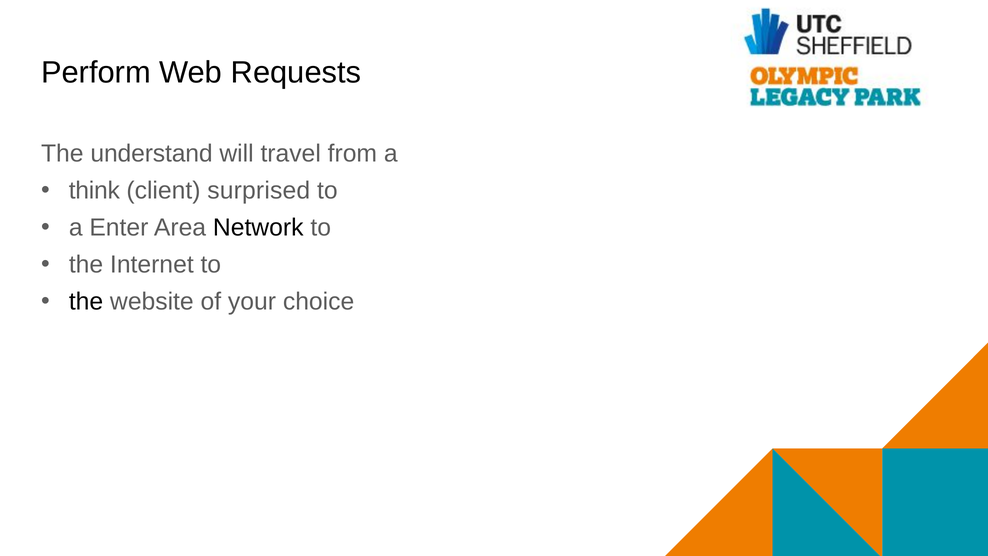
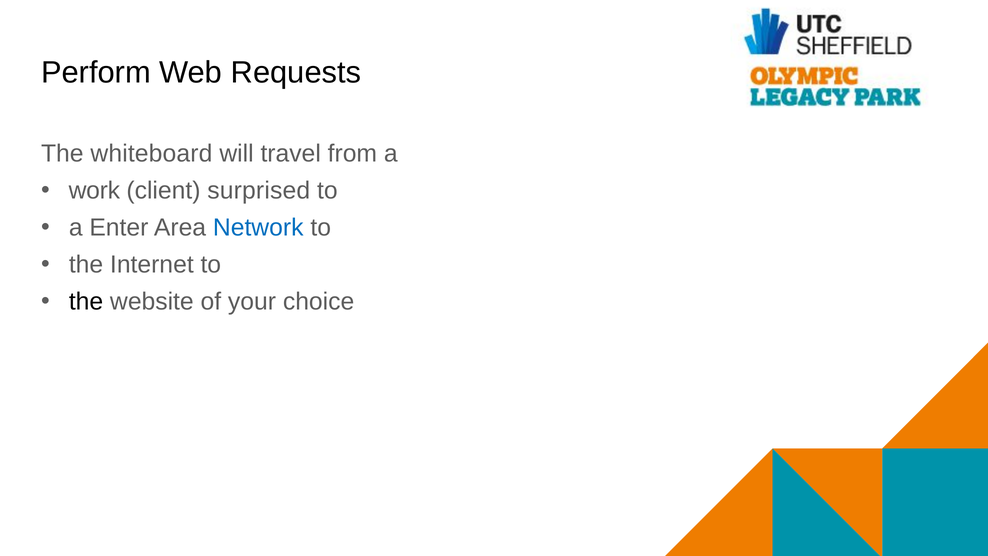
understand: understand -> whiteboard (151, 153)
think: think -> work (94, 190)
Network colour: black -> blue (258, 227)
